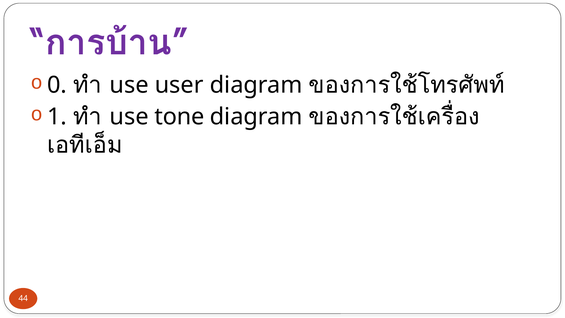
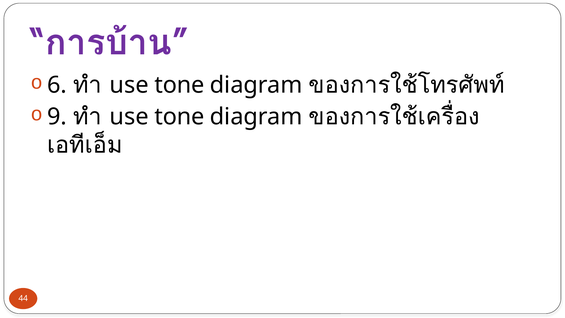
0: 0 -> 6 (57, 85)
user: user -> tone (179, 85)
1: 1 -> 9 (57, 117)
